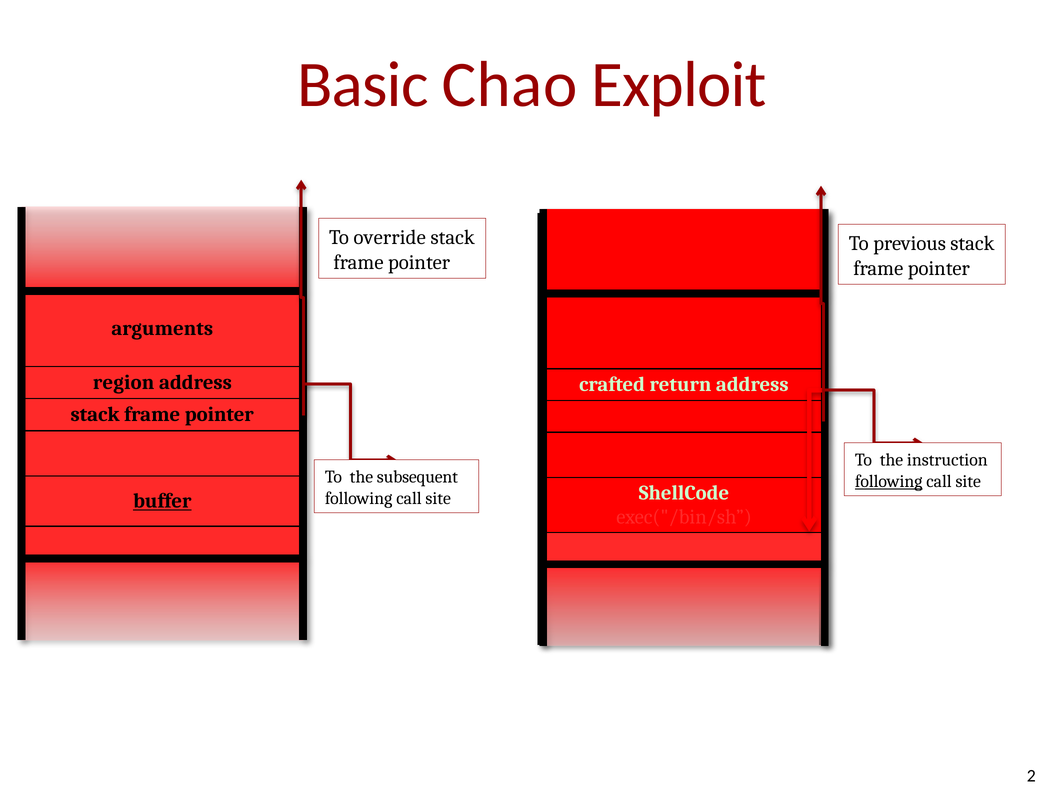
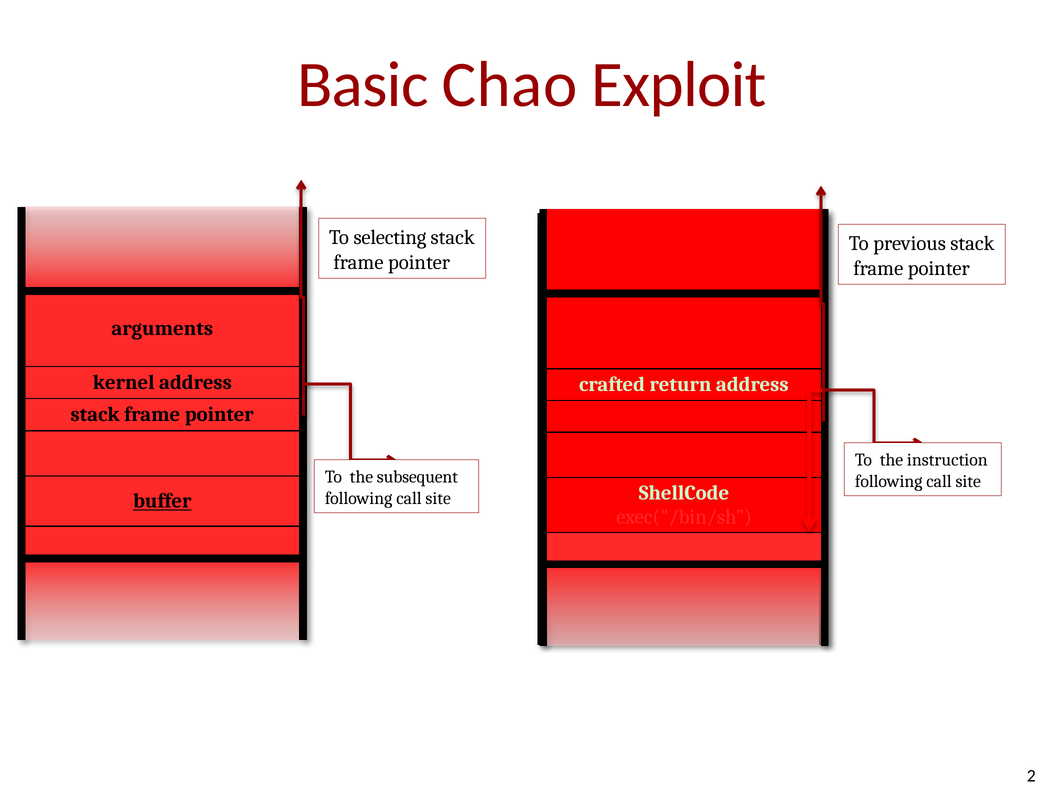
override: override -> selecting (390, 237)
region: region -> kernel (124, 382)
following underline: present -> none (889, 481)
